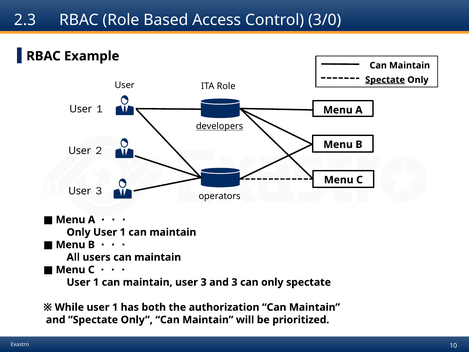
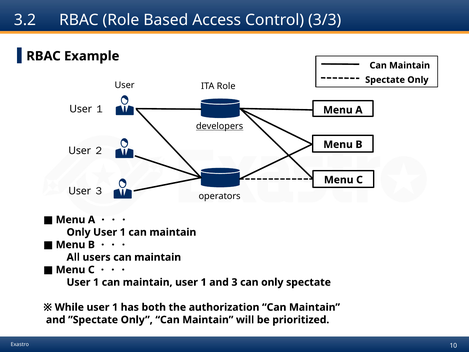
2.3: 2.3 -> 3.2 (25, 20)
3/0: 3/0 -> 3/3 (325, 20)
Spectate underline: present -> none (385, 80)
maintain user 3: 3 -> 1 (204, 282)
